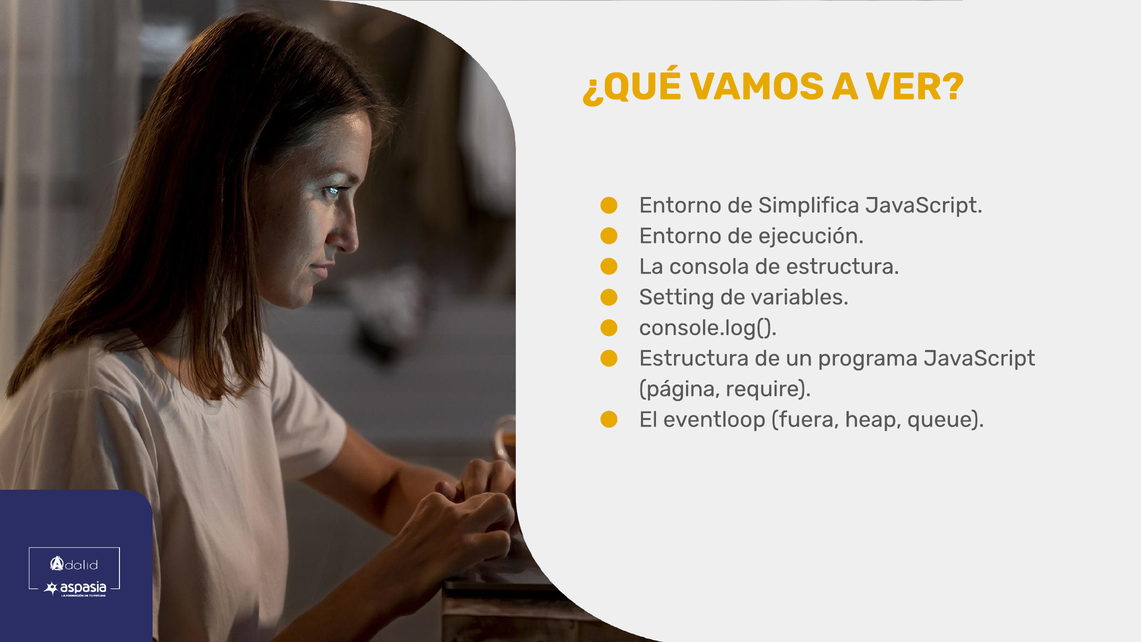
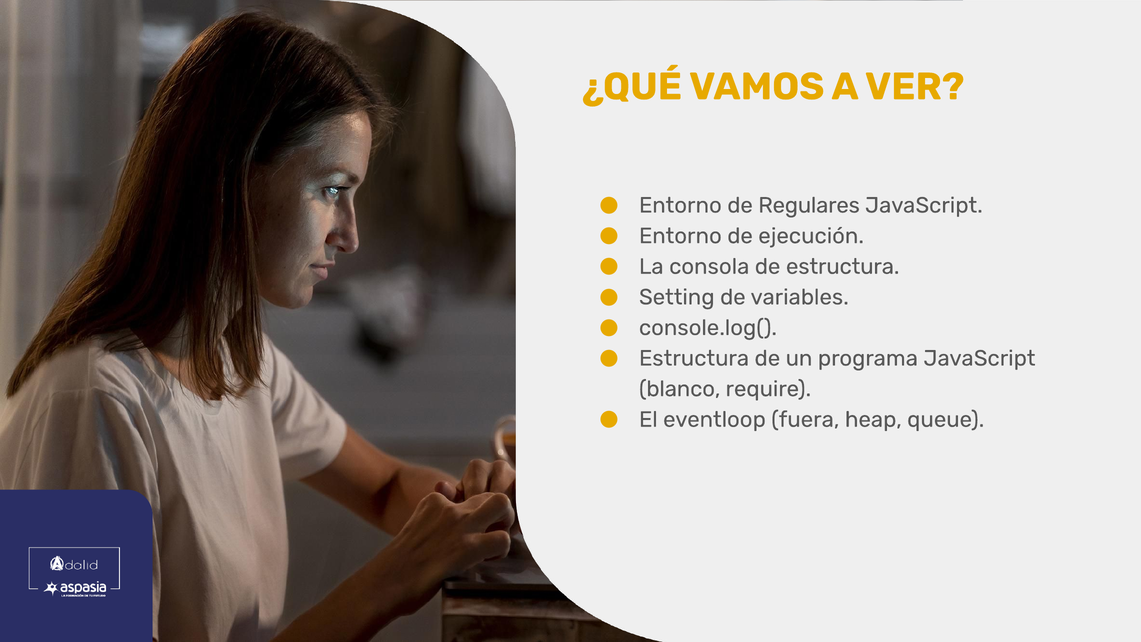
Simplifica: Simplifica -> Regulares (809, 205)
página: página -> blanco (680, 389)
